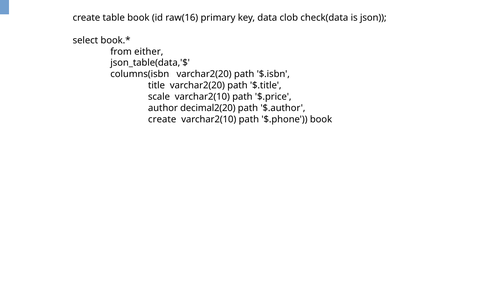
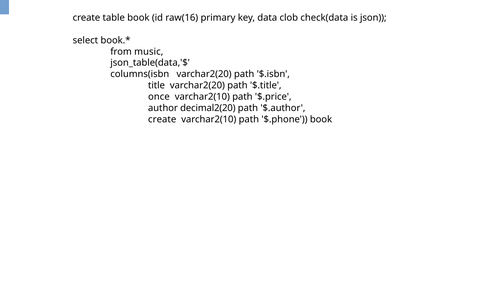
either: either -> music (149, 51)
scale: scale -> once (159, 97)
